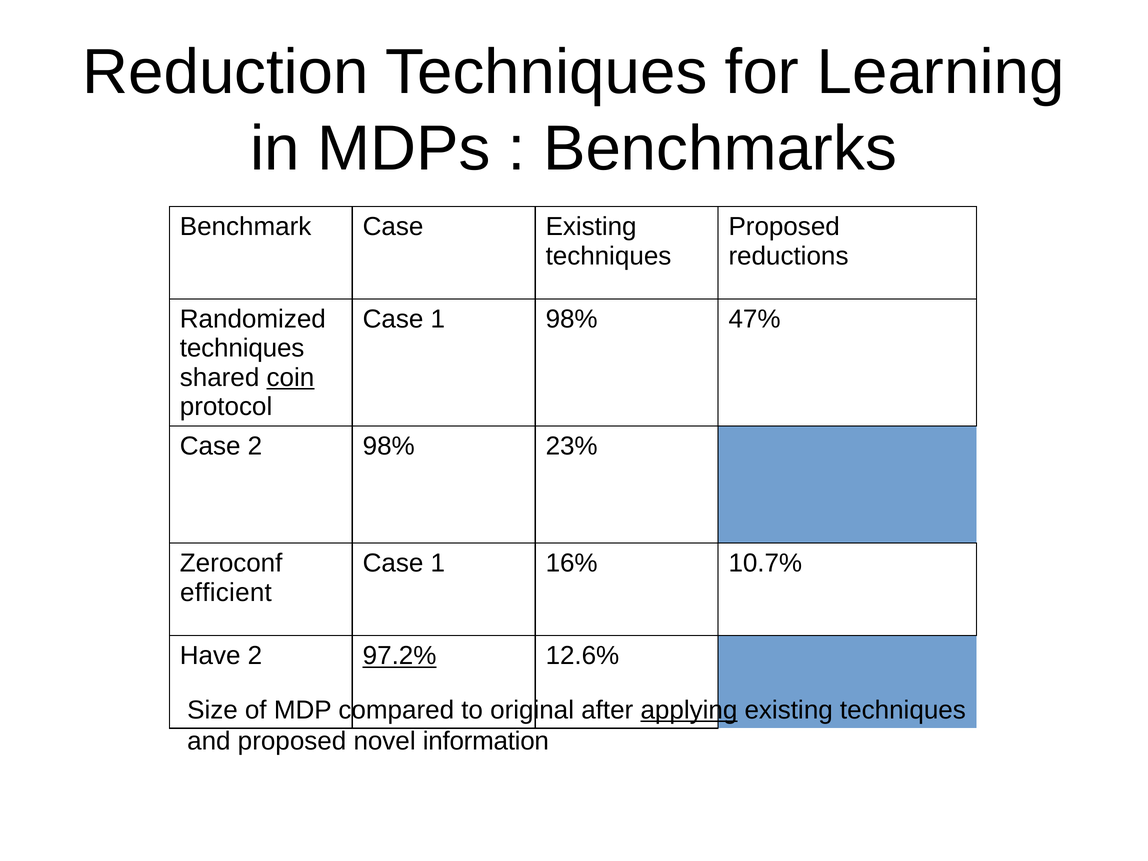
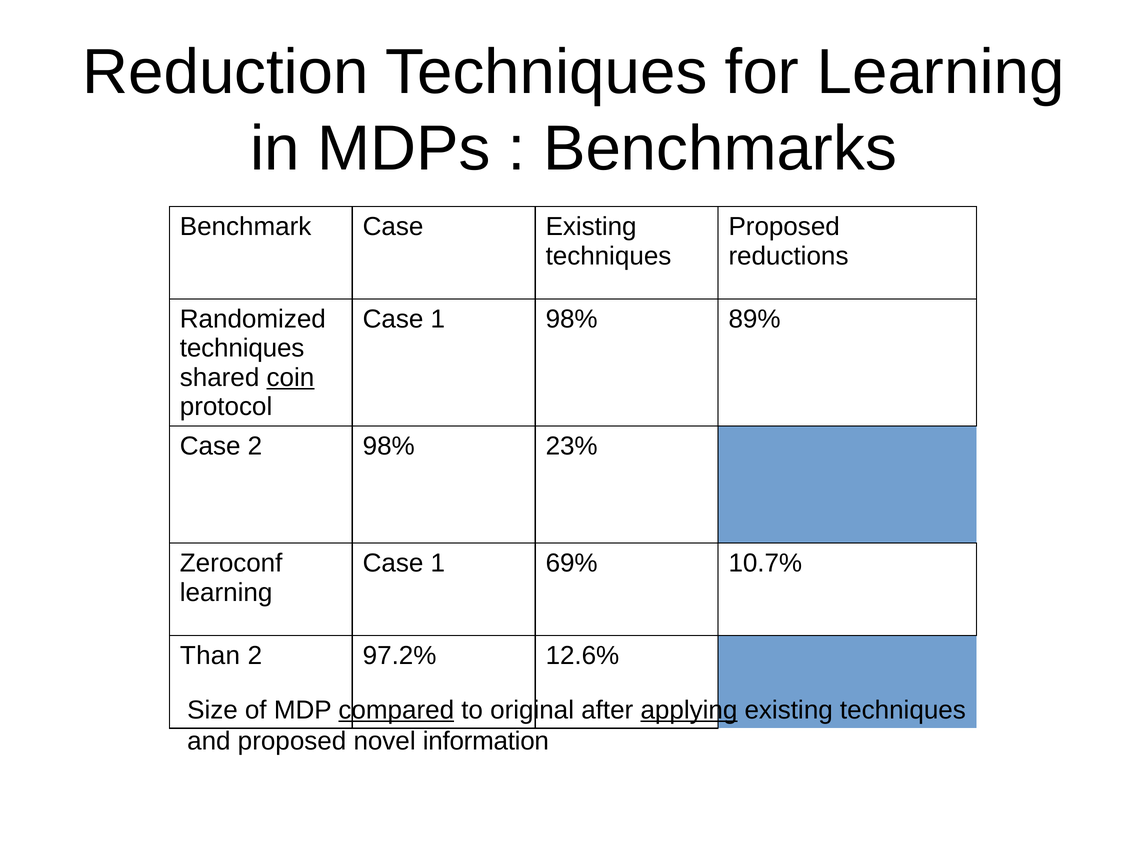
47%: 47% -> 89% (755, 319)
16%: 16% -> 69% (572, 563)
efficient: efficient -> learning (226, 592)
Have: Have -> Than (210, 656)
97.2% underline: present -> none (400, 656)
compared underline: none -> present (396, 710)
